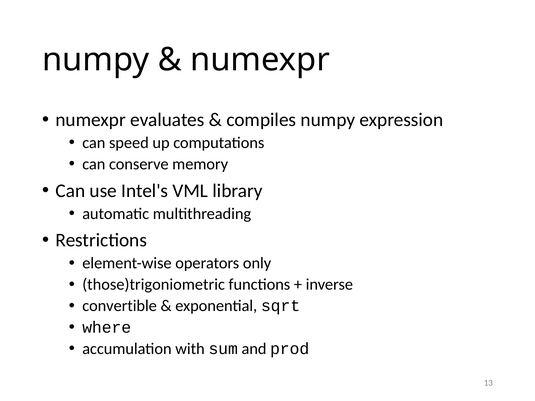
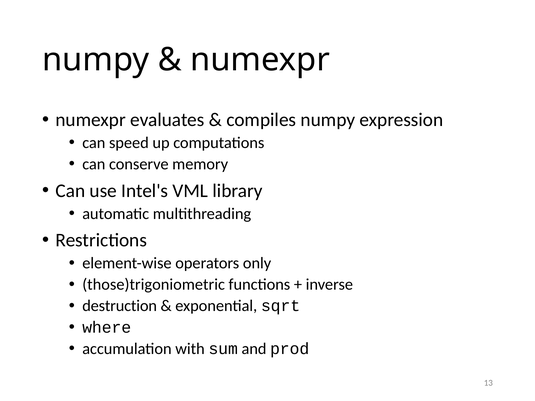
convertible: convertible -> destruction (120, 306)
